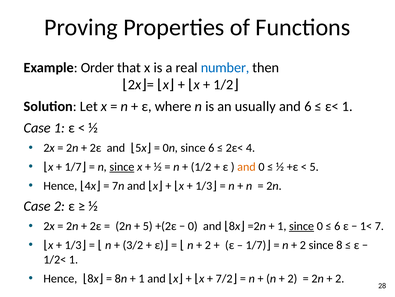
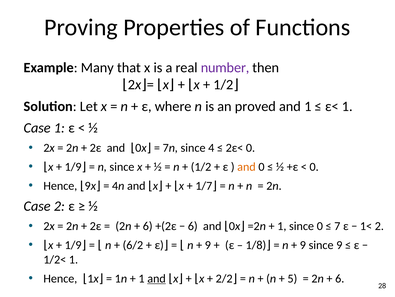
Order: Order -> Many (97, 67)
number colour: blue -> purple (225, 67)
usually: usually -> proved (255, 106)
and 6: 6 -> 1 (308, 106)
2ε and 5: 5 -> 0 (138, 148)
0: 0 -> 7 (166, 148)
since 6: 6 -> 4 (211, 148)
2ε< 4: 4 -> 0 (250, 148)
1/7: 1/7 -> 1/9 (73, 166)
since underline: present -> none (122, 166)
5: 5 -> 0 (314, 166)
Hence 4: 4 -> 9 (88, 185)
7: 7 -> 4 (115, 185)
1/3: 1/3 -> 1/7 (204, 185)
5: 5 -> 6 (148, 226)
0: 0 -> 6 (193, 226)
8: 8 -> 0 (232, 226)
since underline: present -> none (302, 226)
6: 6 -> 7 (337, 226)
1< 7: 7 -> 2 (379, 226)
1/3: 1/3 -> 1/9 (73, 245)
3/2: 3/2 -> 6/2 (133, 245)
2: 2 -> 9 (208, 245)
1/7: 1/7 -> 1/8 (256, 245)
2: 2 -> 9 (303, 245)
since 8: 8 -> 9 (339, 245)
Hence 8: 8 -> 1 (90, 278)
8: 8 -> 1 (118, 278)
and underline: none -> present (157, 278)
7/2: 7/2 -> 2/2 (224, 278)
2: 2 -> 5 (292, 278)
2: 2 -> 6 (340, 278)
